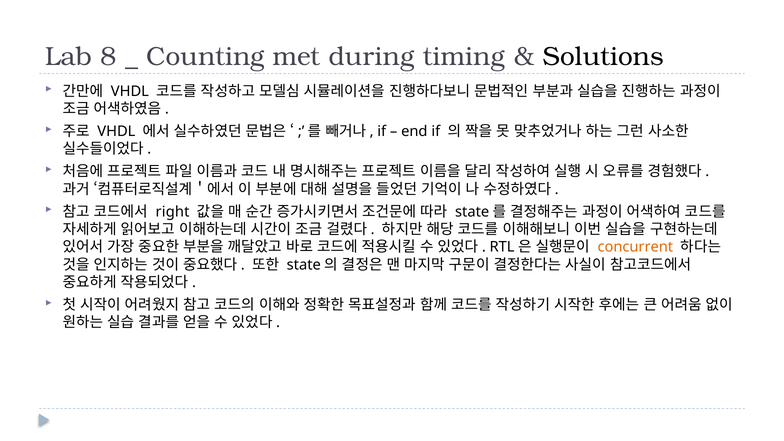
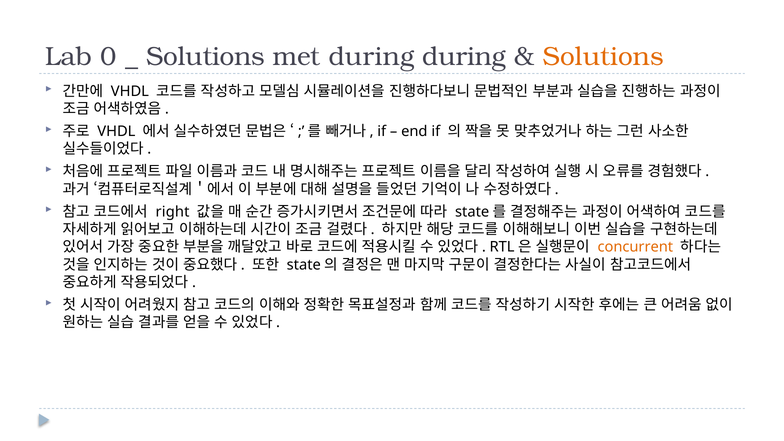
8: 8 -> 0 (109, 57)
Counting: Counting -> Solutions (206, 57)
during timing: timing -> during (464, 57)
Solutions colour: black -> orange (603, 57)
